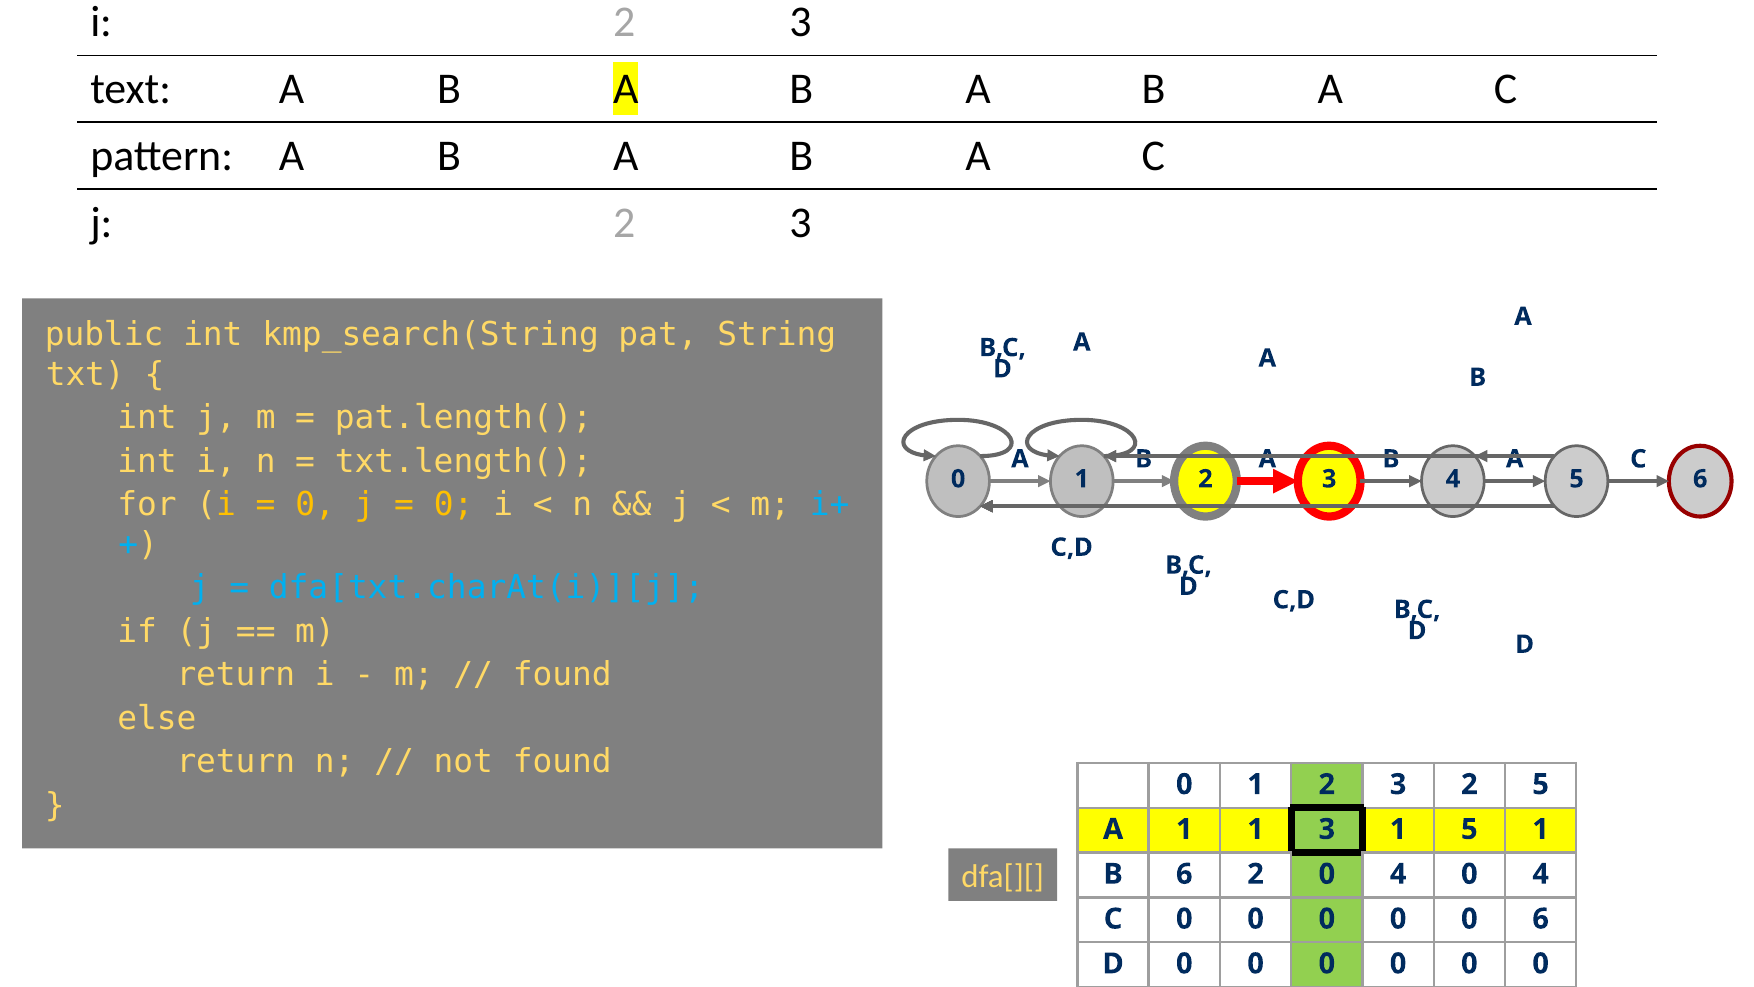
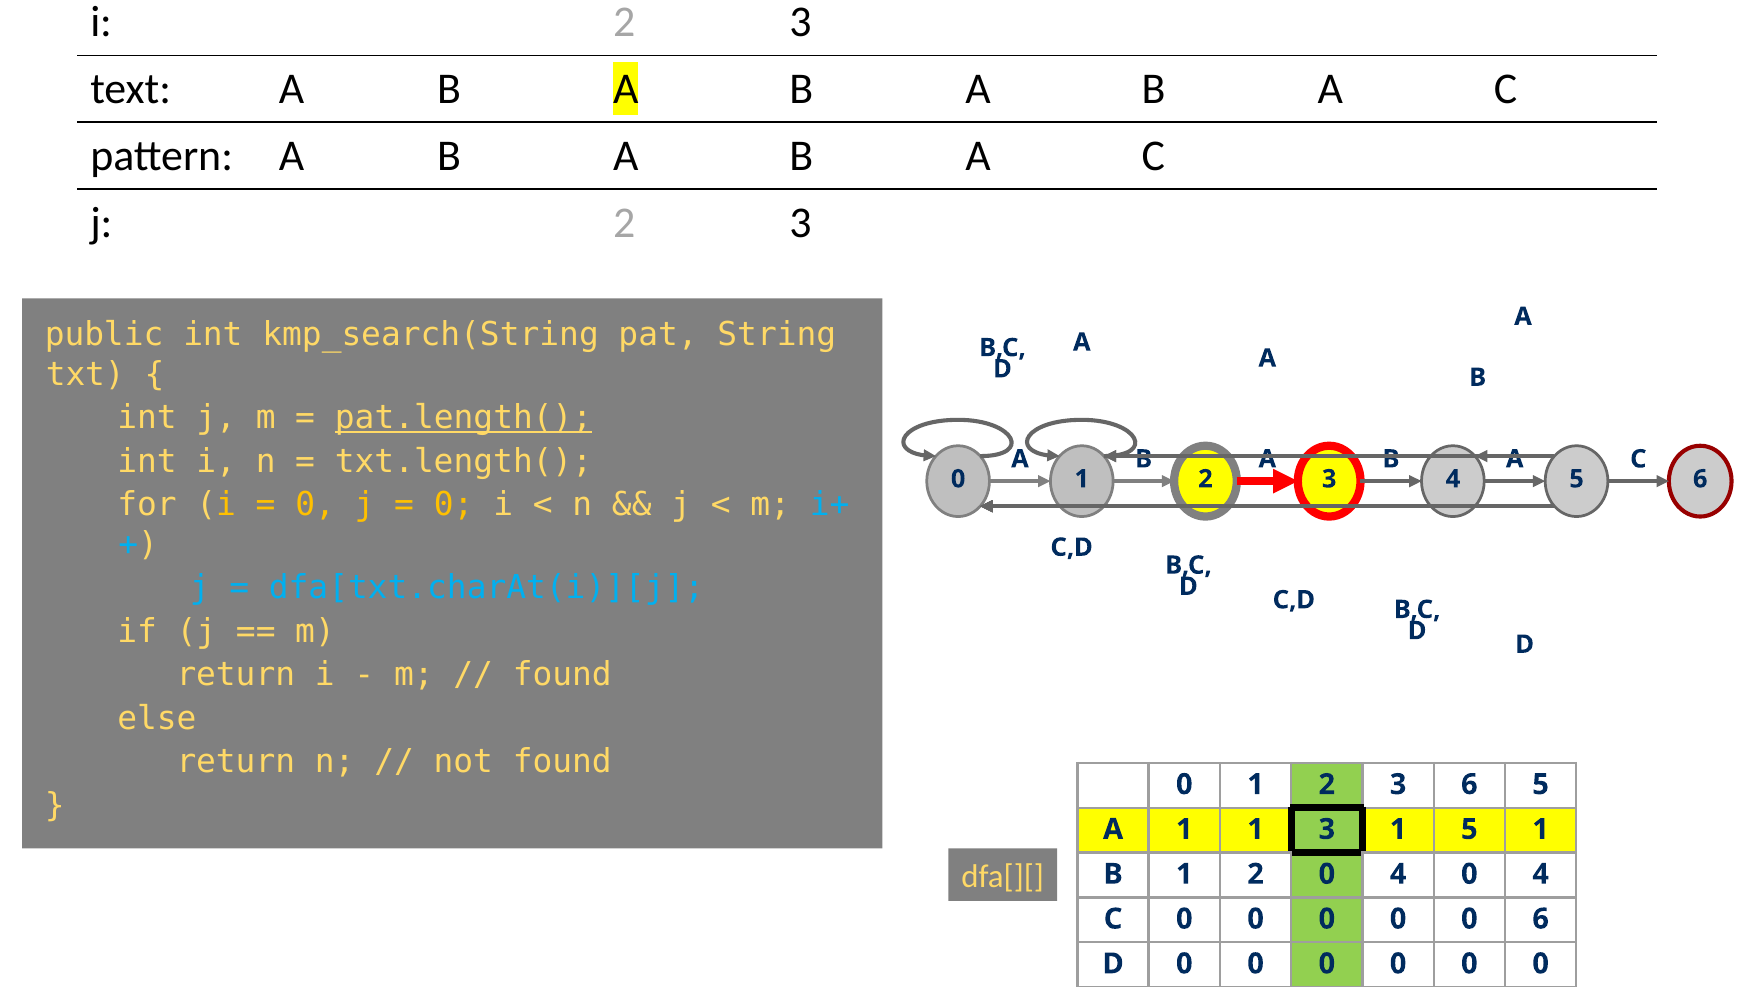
pat.length( underline: none -> present (464, 418)
3 2: 2 -> 6 (1469, 784)
6: 6 -> 1 (1184, 874)
